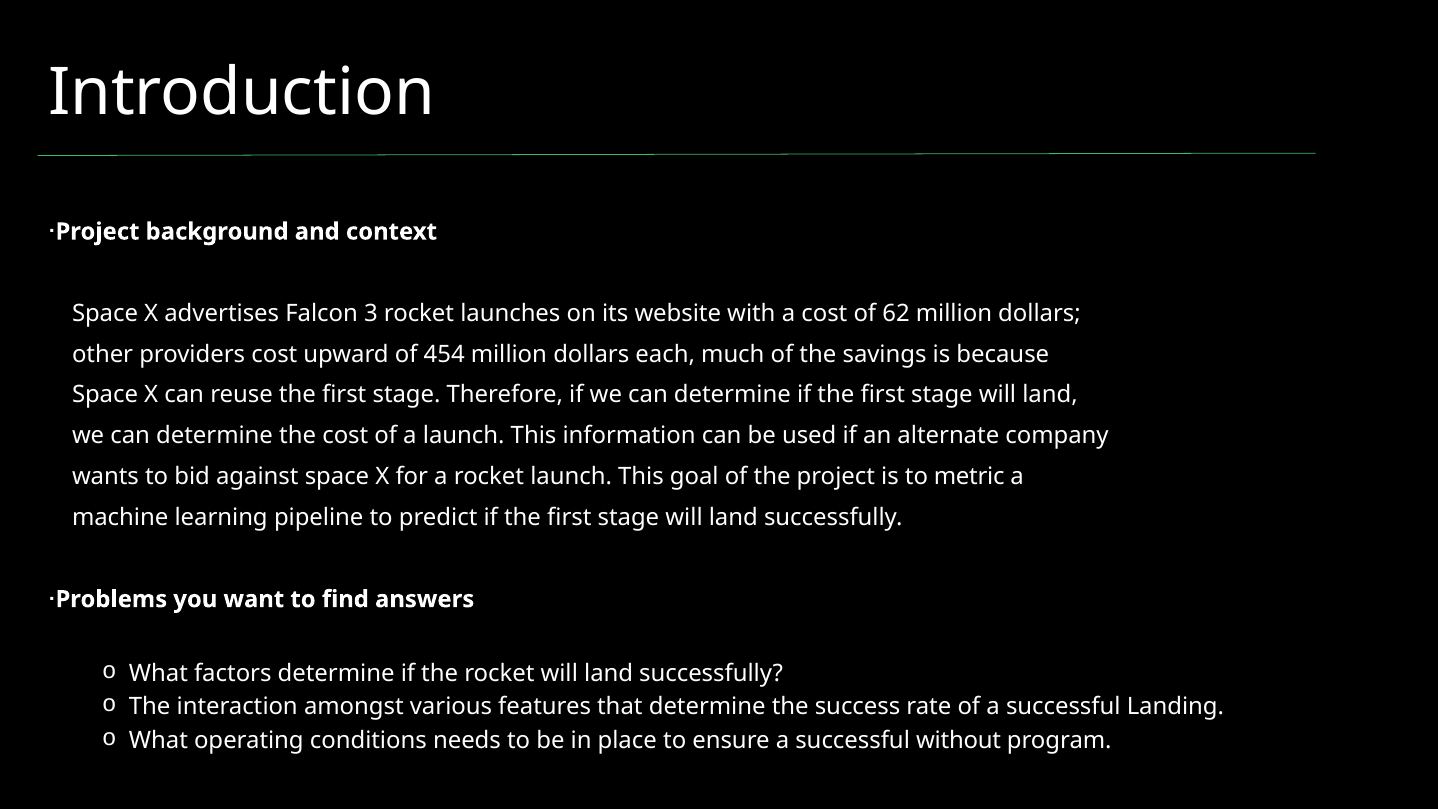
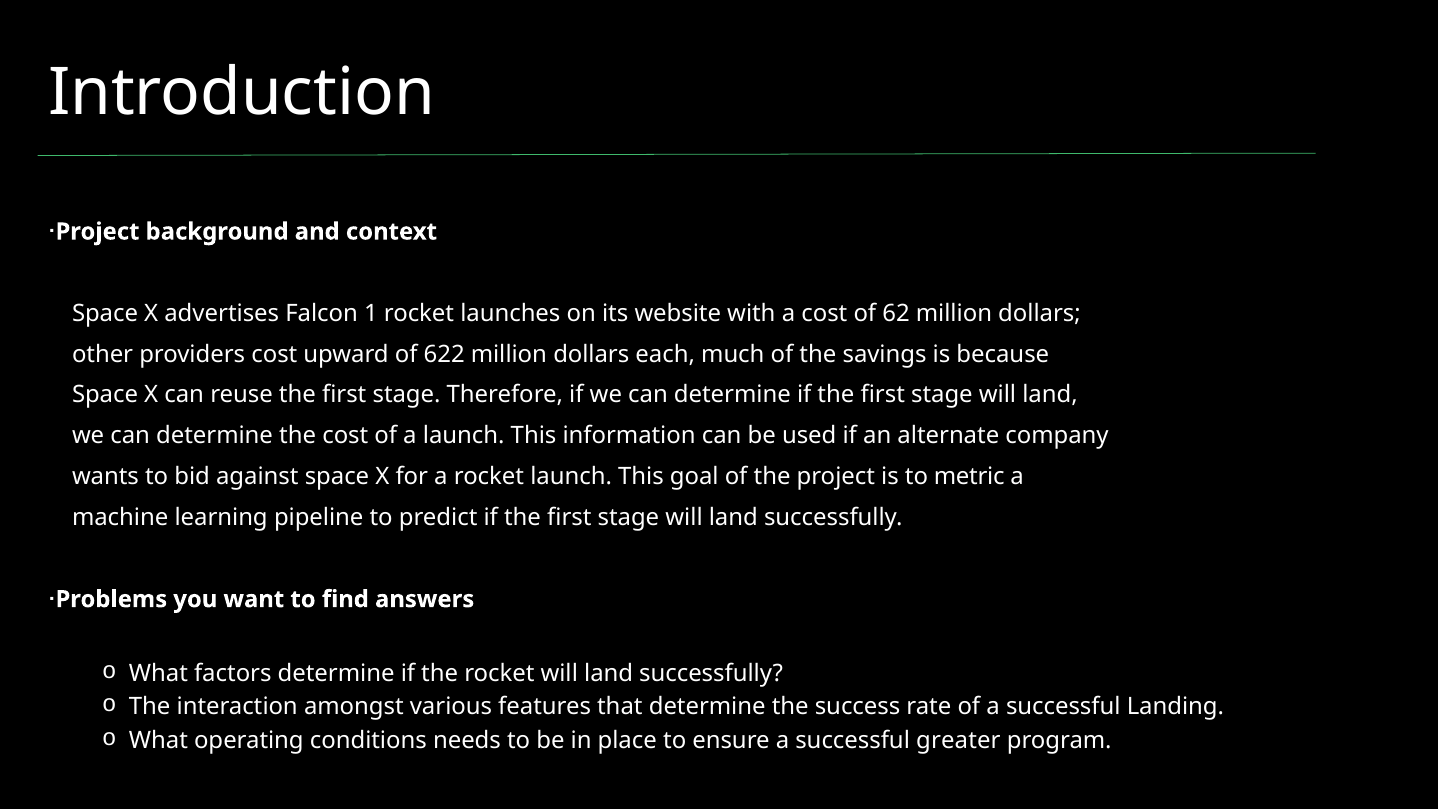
3: 3 -> 1 (371, 313)
454: 454 -> 622 (444, 354)
without: without -> greater (958, 740)
